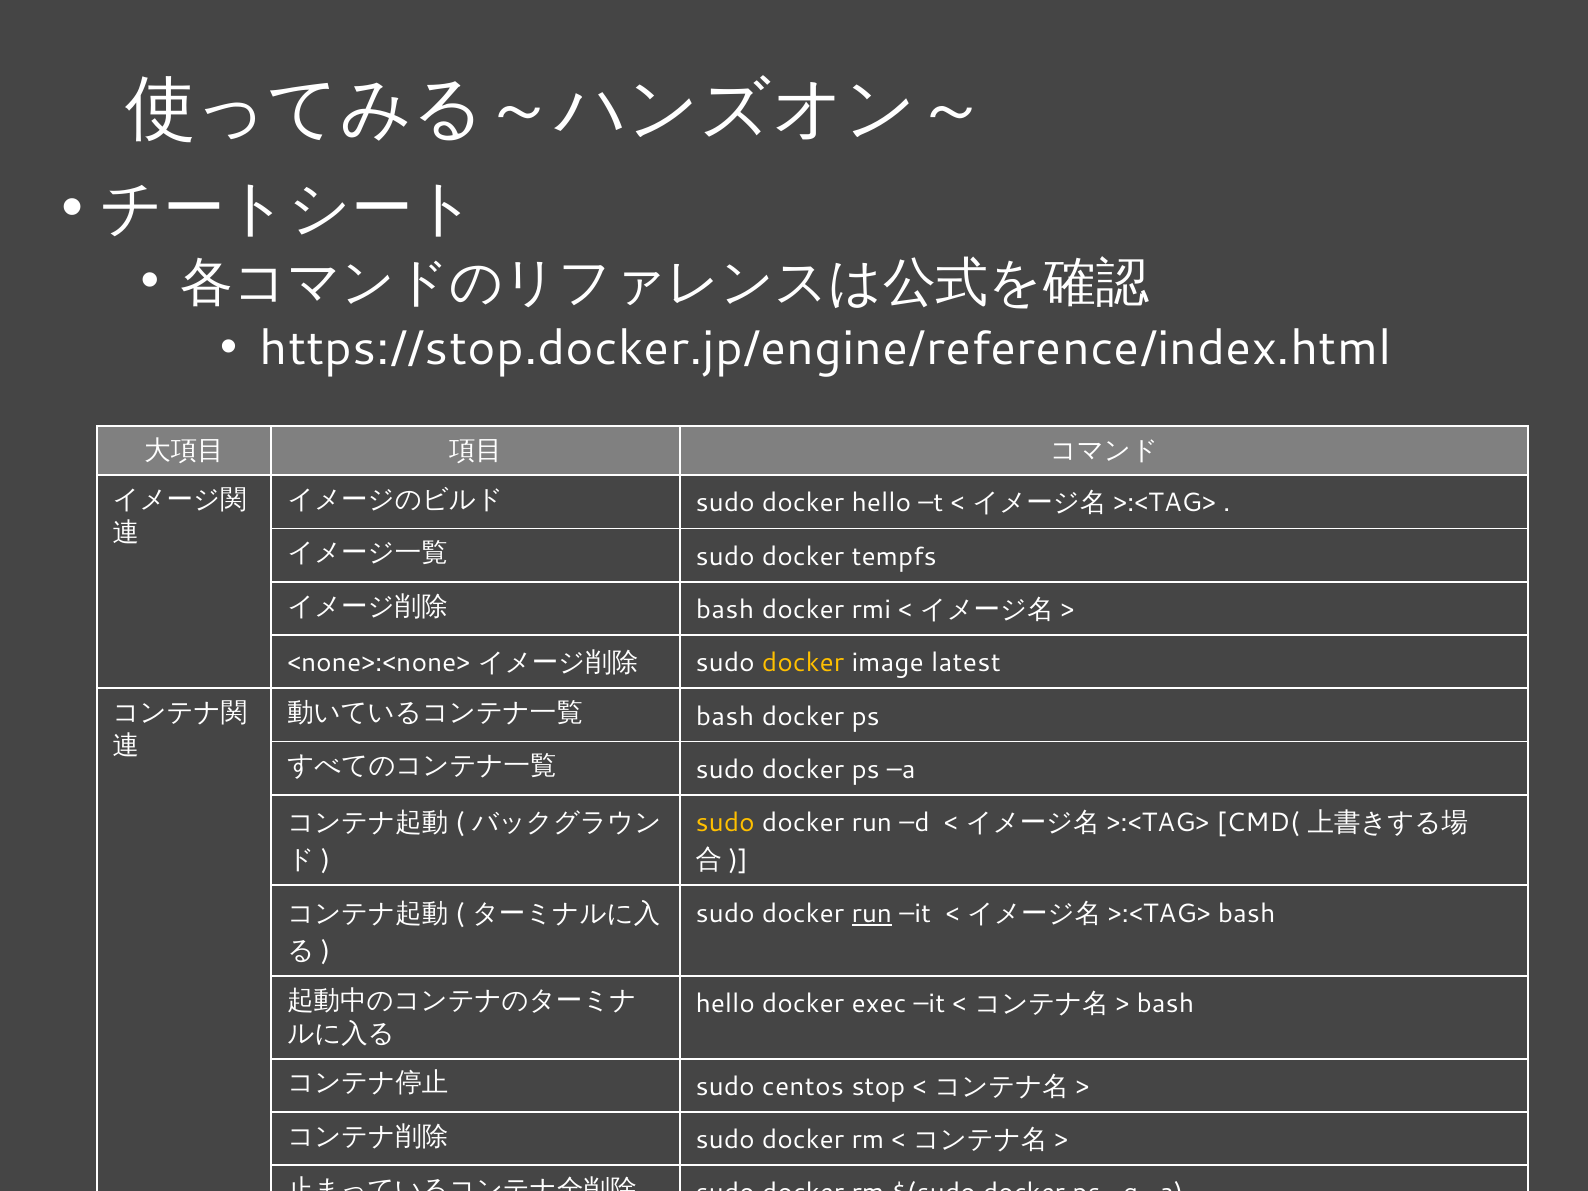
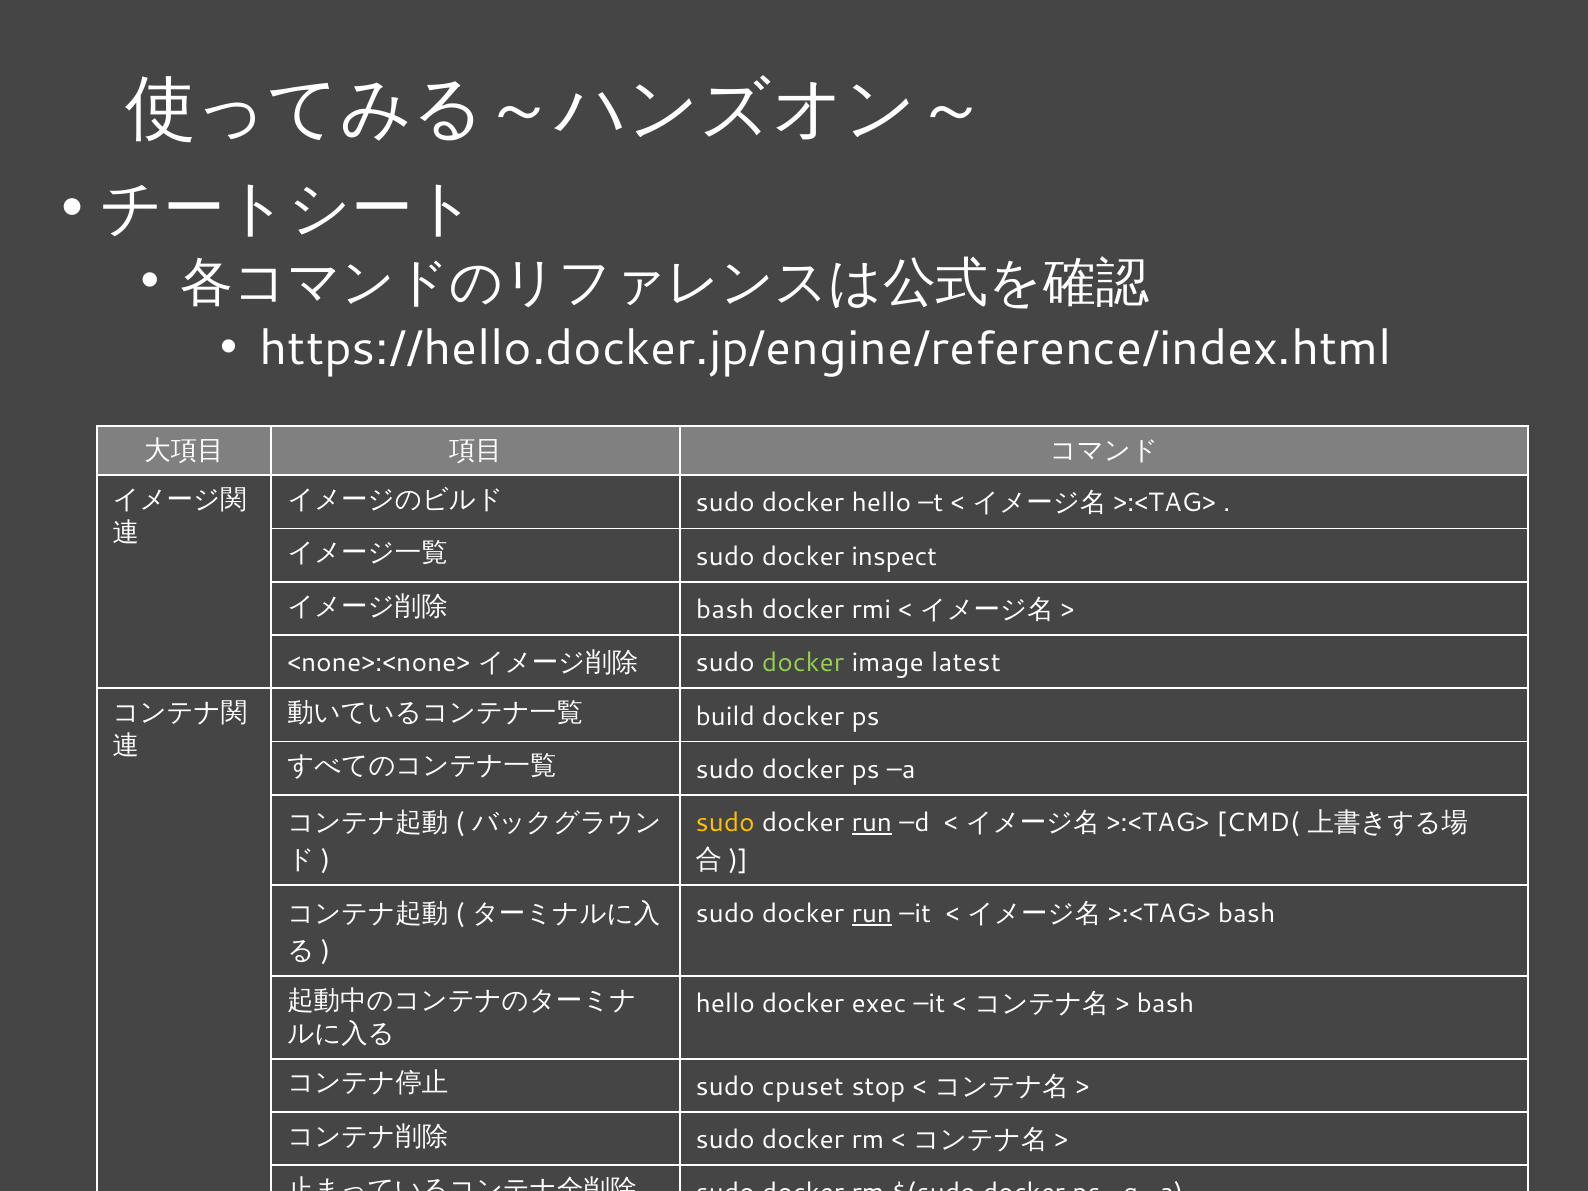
https://stop.docker.jp/engine/reference/index.html: https://stop.docker.jp/engine/reference/index.html -> https://hello.docker.jp/engine/reference/index.html (826, 348)
tempfs: tempfs -> inspect (894, 557)
docker colour: yellow -> light green (803, 663)
bash: bash -> build (725, 716)
run underline: none -> present (872, 823)
centos: centos -> cpuset (803, 1087)
